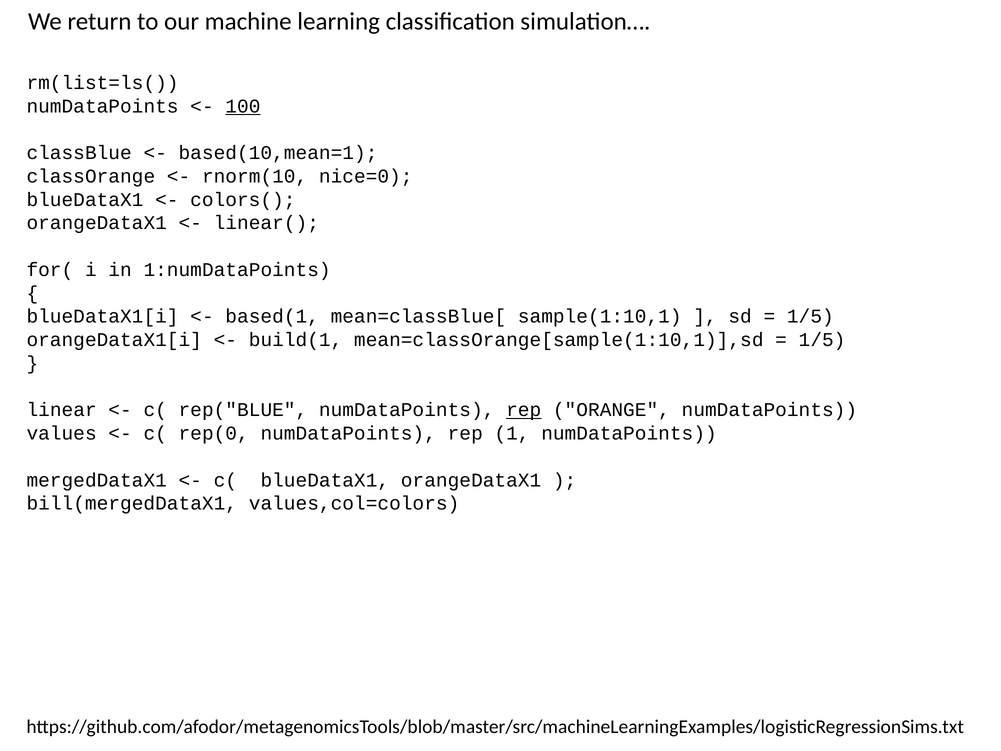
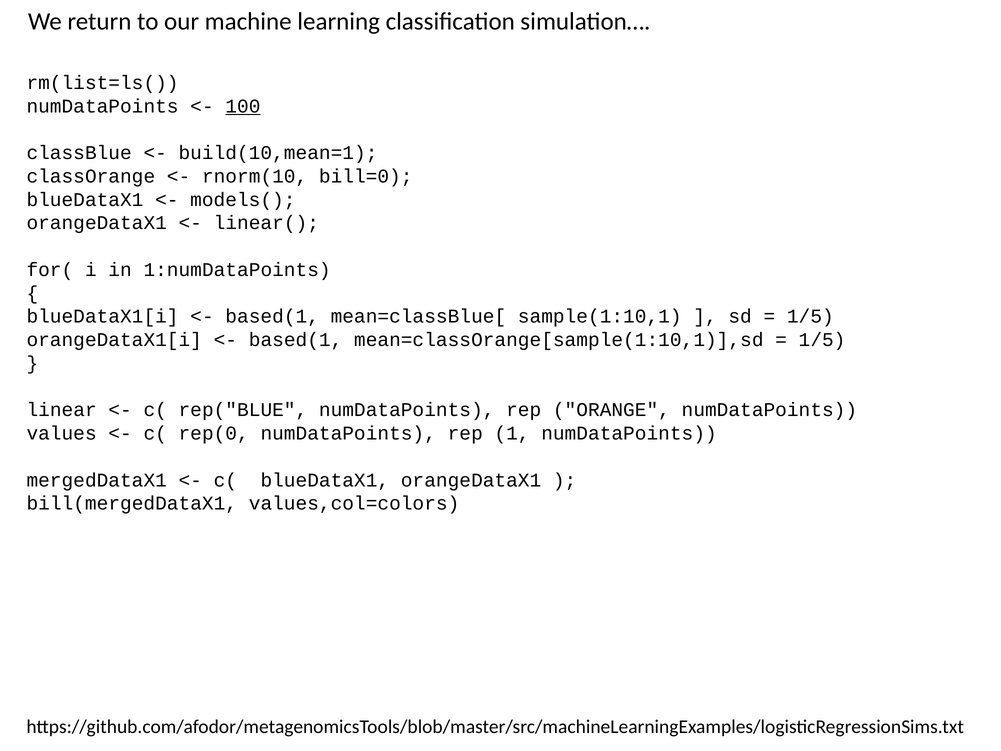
based(10,mean=1: based(10,mean=1 -> build(10,mean=1 (278, 153)
nice=0: nice=0 -> bill=0 (366, 176)
colors(: colors( -> models( (243, 200)
build(1: build(1 -> based(1 (296, 340)
rep underline: present -> none (524, 410)
